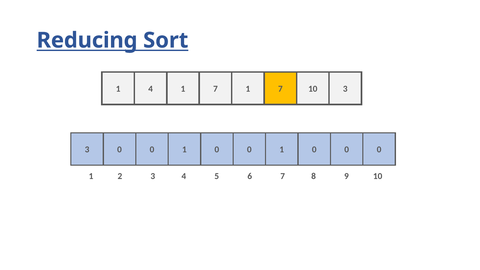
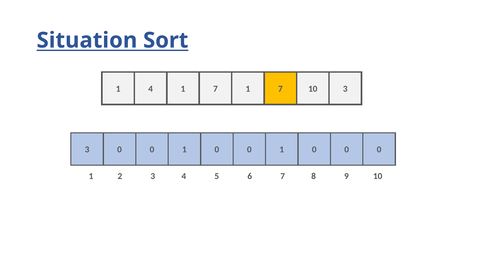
Reducing: Reducing -> Situation (87, 40)
